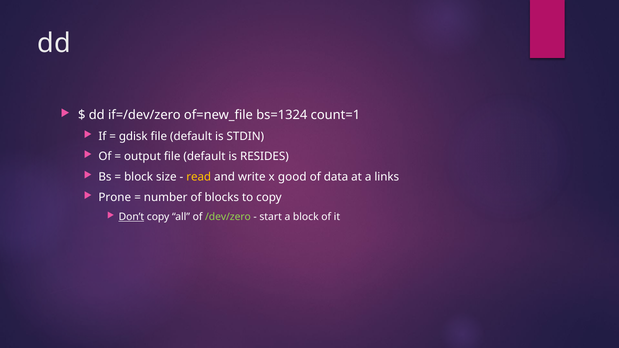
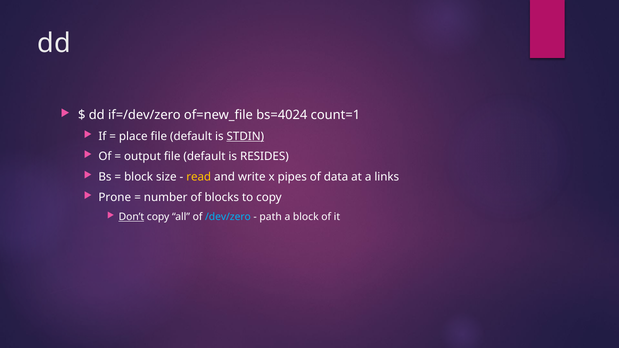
bs=1324: bs=1324 -> bs=4024 (282, 115)
gdisk: gdisk -> place (133, 136)
STDIN underline: none -> present (245, 136)
good: good -> pipes (292, 177)
/dev/zero colour: light green -> light blue (228, 217)
start: start -> path (271, 217)
